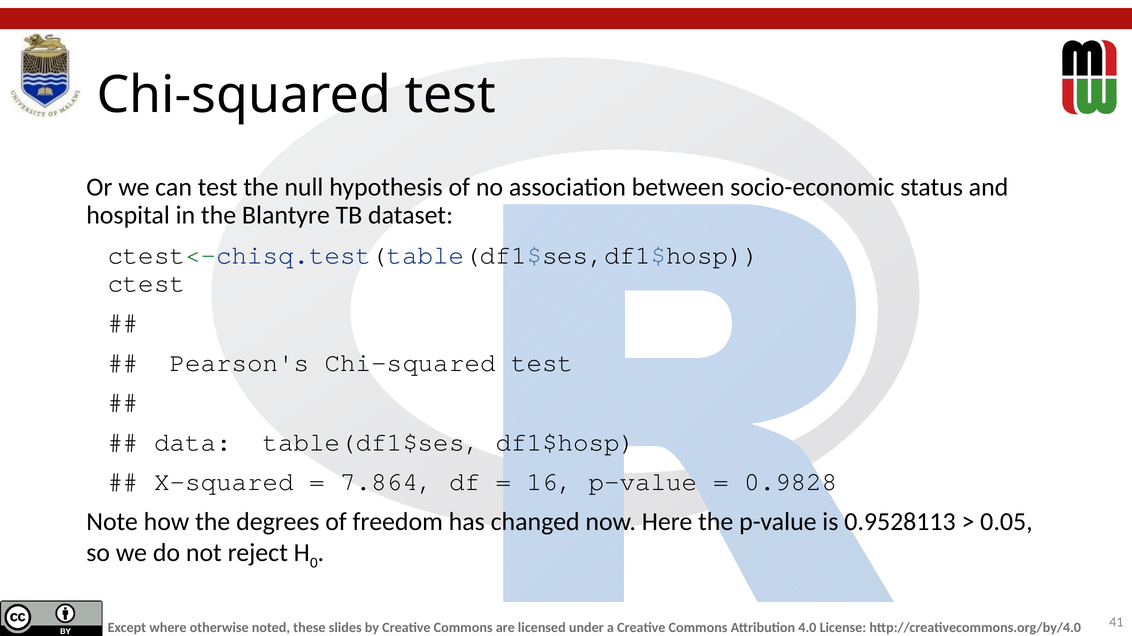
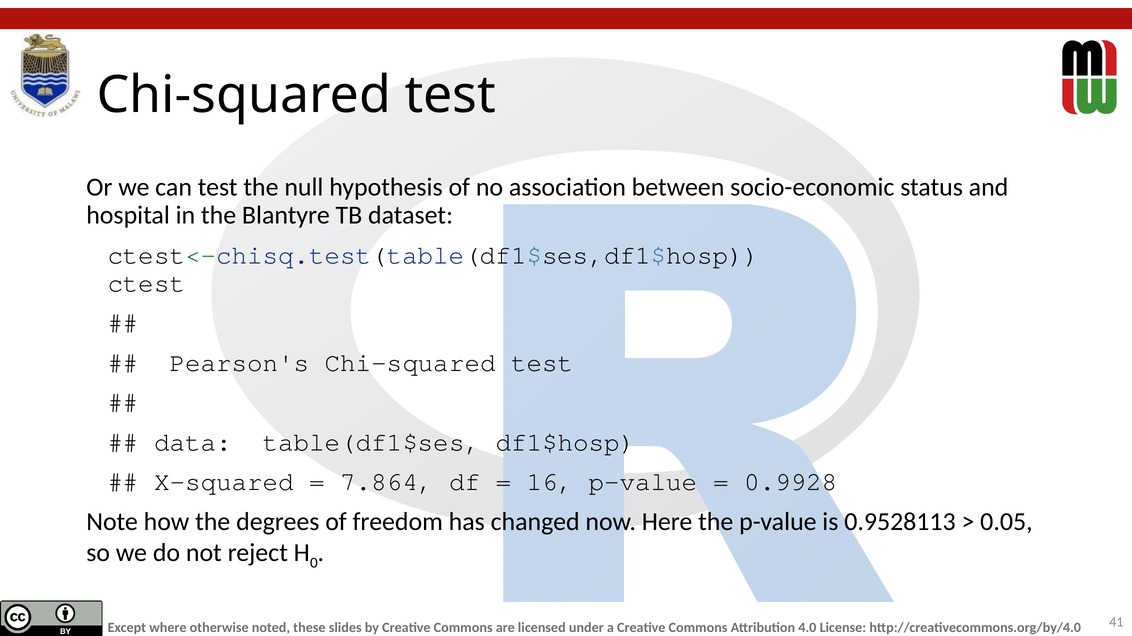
0.9828: 0.9828 -> 0.9928 (791, 482)
